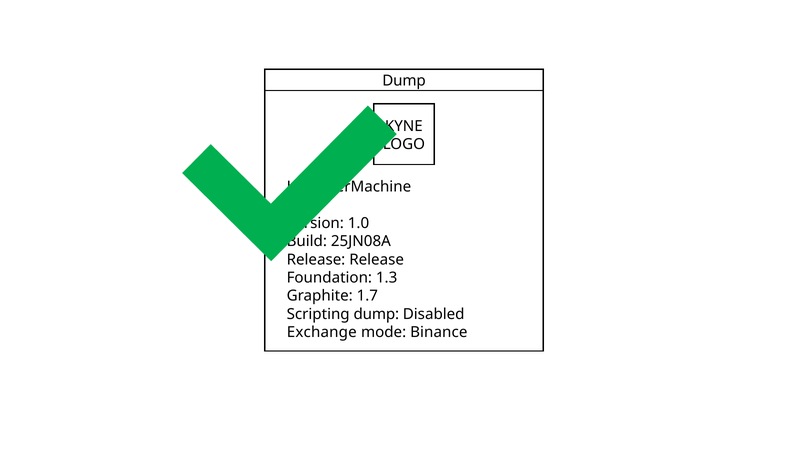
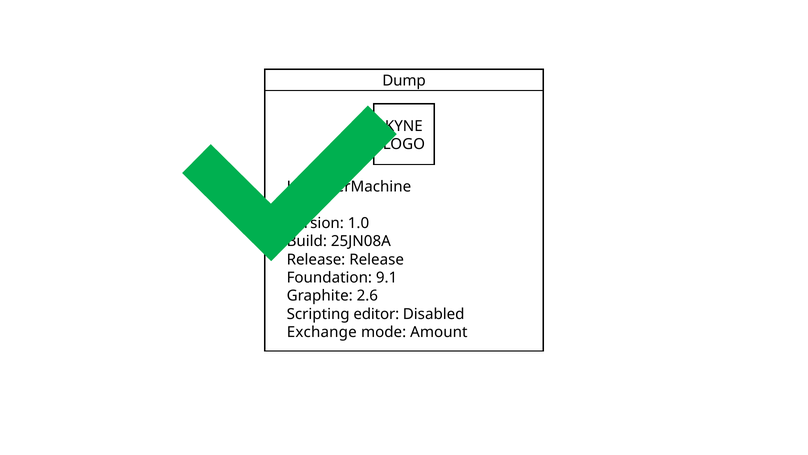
1.3: 1.3 -> 9.1 (387, 277)
1.7: 1.7 -> 2.6 (367, 296)
Scripting dump: dump -> editor (376, 314)
Binance: Binance -> Amount (439, 332)
